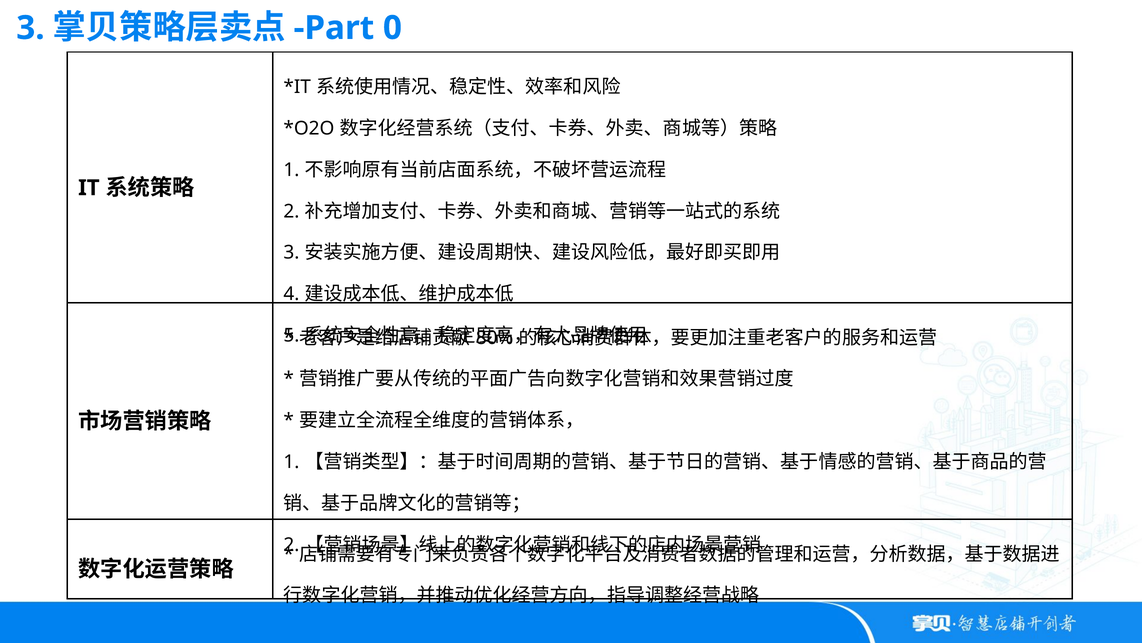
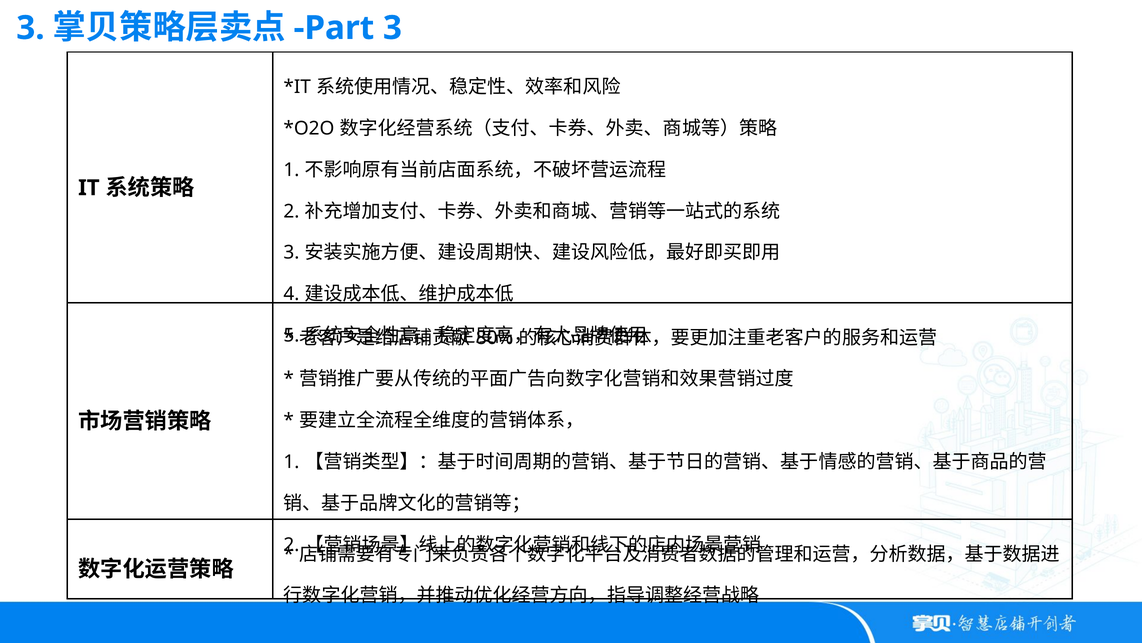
0: 0 -> 3 (392, 28)
